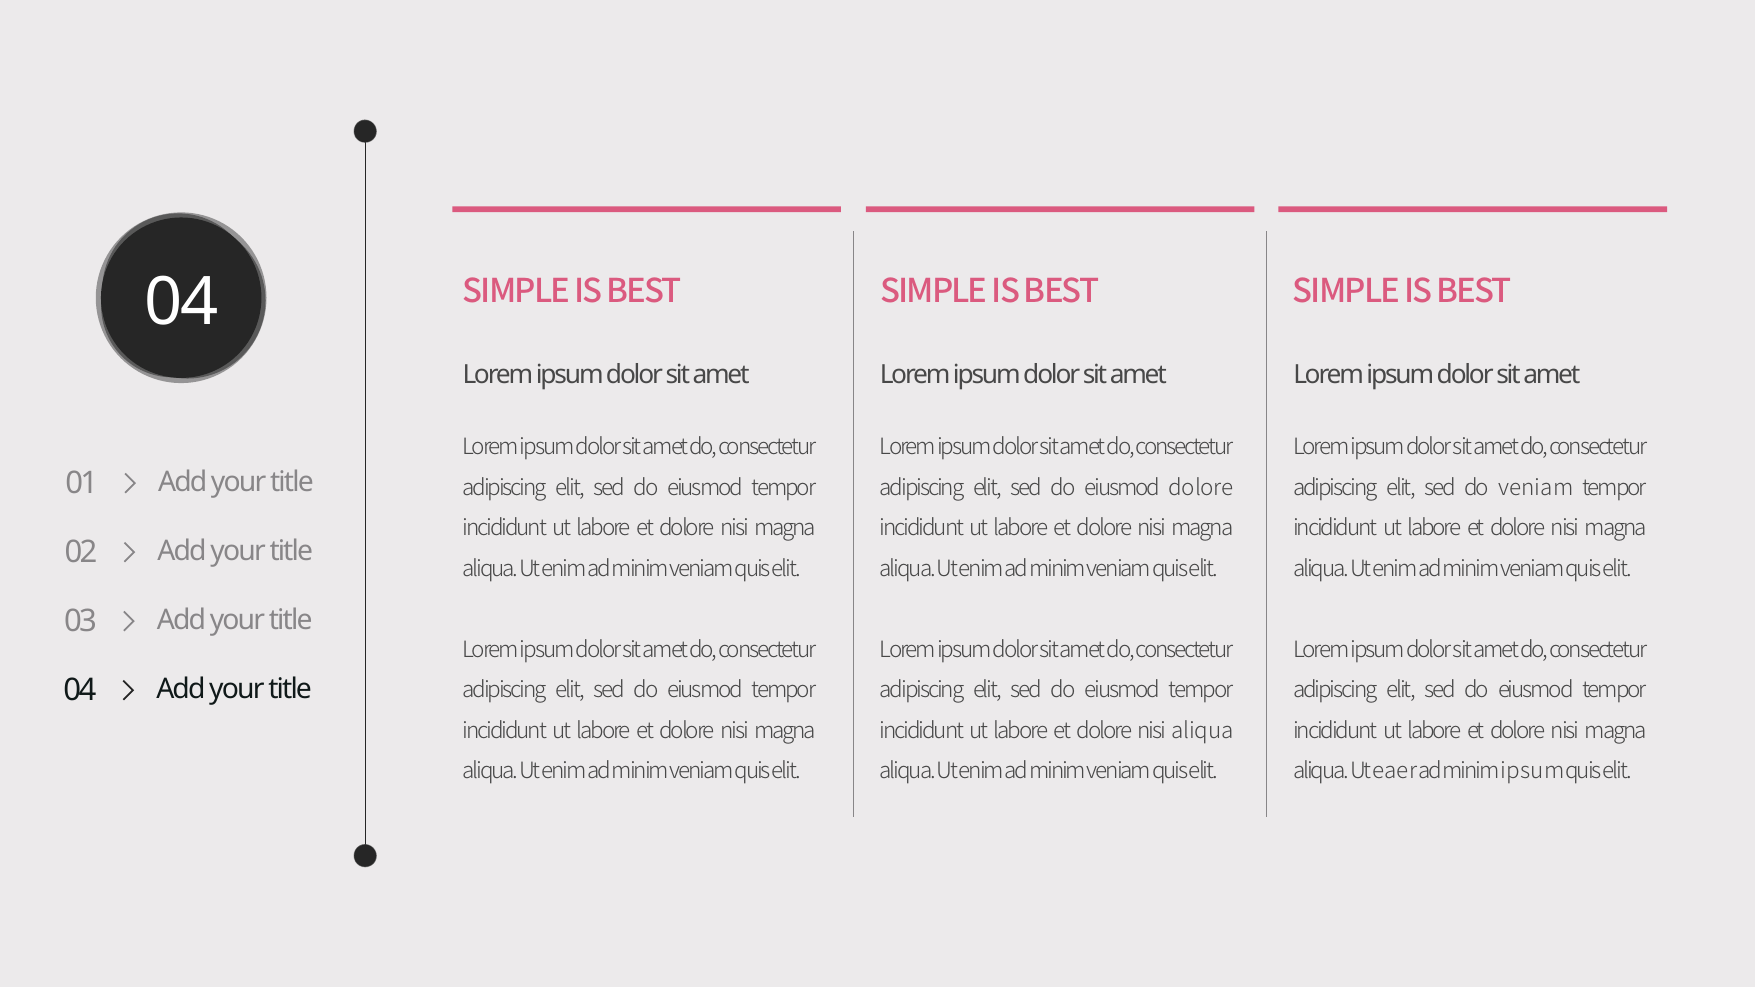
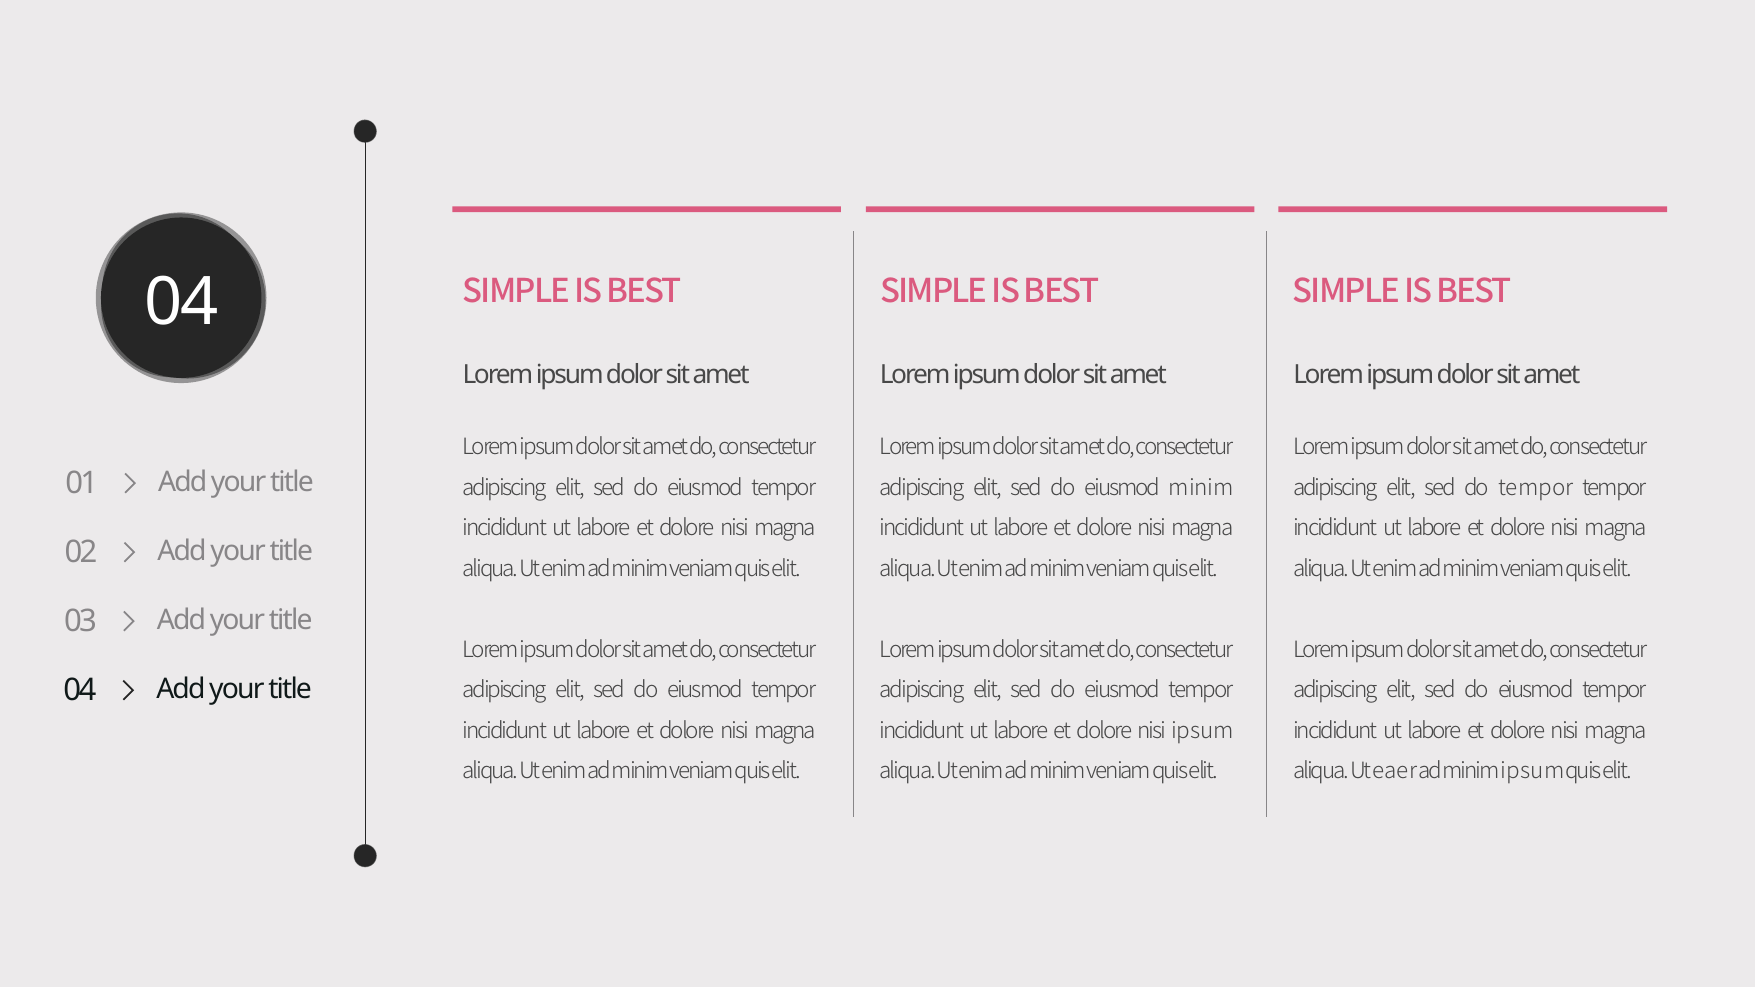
eiusmod dolore: dolore -> minim (1201, 488)
do veniam: veniam -> tempor (1536, 488)
nisi aliqua: aliqua -> ipsum (1202, 731)
